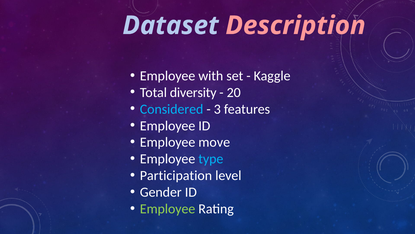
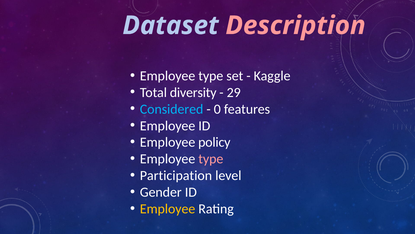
with: with -> type (211, 76)
20: 20 -> 29 (234, 92)
3: 3 -> 0 (217, 109)
move: move -> policy (214, 142)
type colour: light blue -> pink (211, 159)
Employee colour: light green -> yellow (168, 208)
